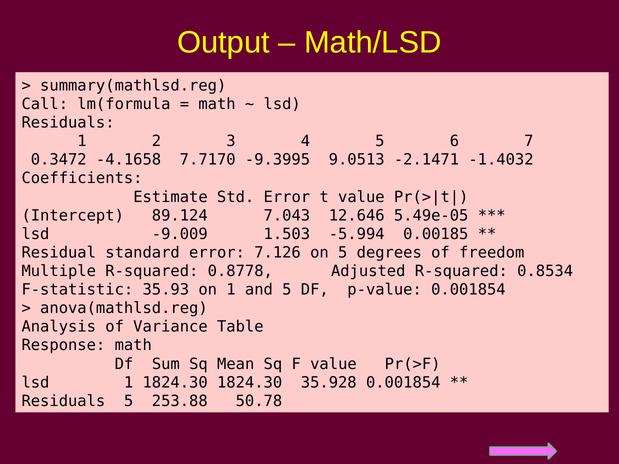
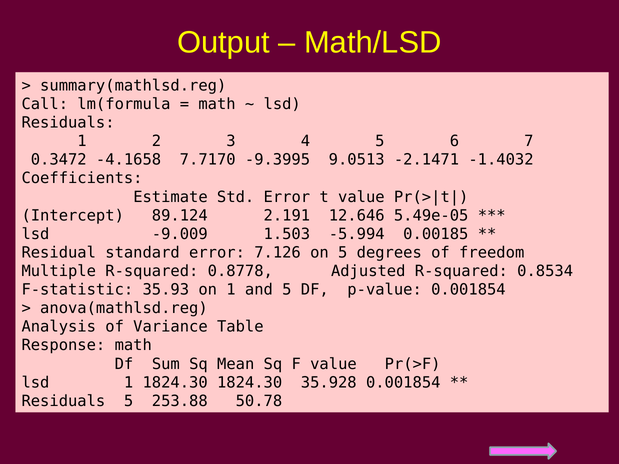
7.043: 7.043 -> 2.191 (287, 216)
